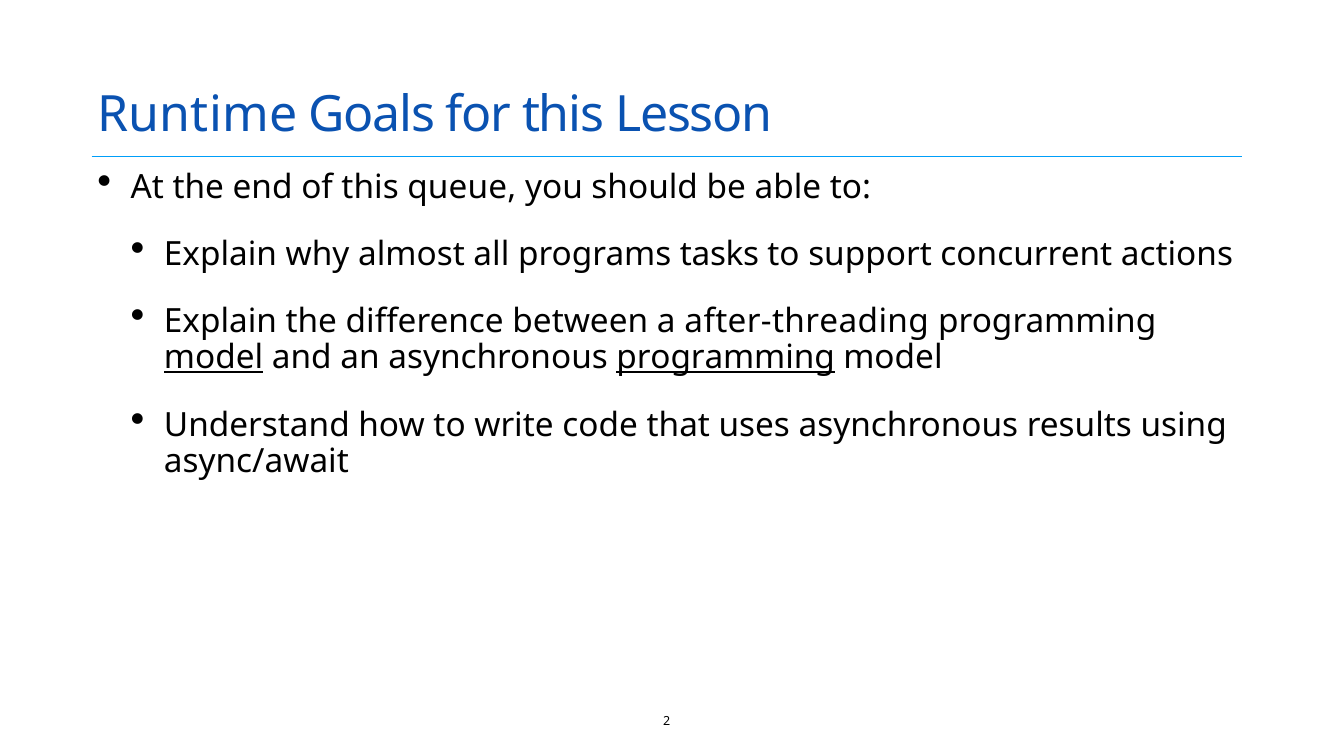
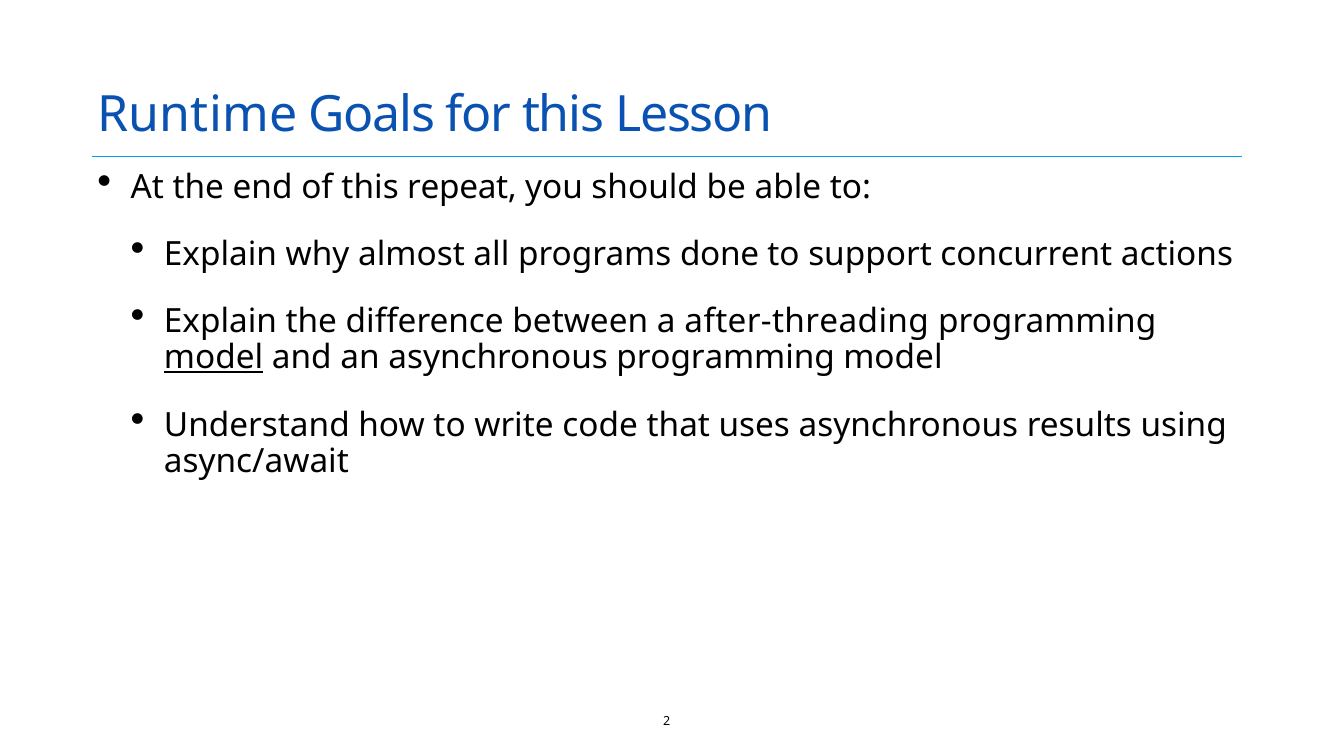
queue: queue -> repeat (462, 188)
tasks: tasks -> done (720, 255)
programming underline: present -> none (726, 358)
